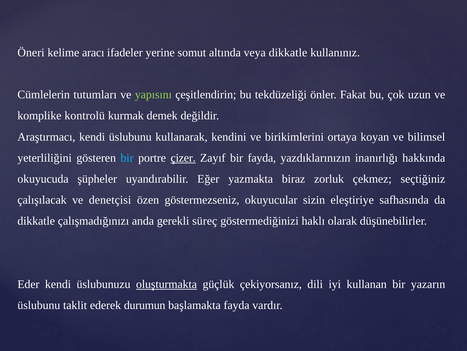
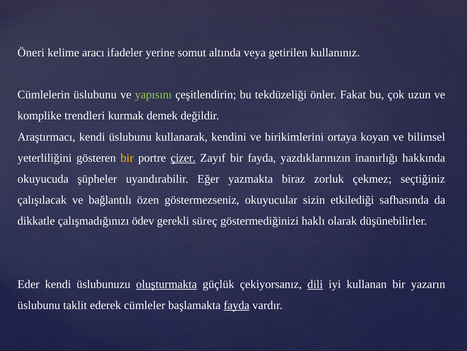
veya dikkatle: dikkatle -> getirilen (288, 52)
Cümlelerin tutumları: tutumları -> üslubunu (95, 95)
kontrolü: kontrolü -> trendleri (85, 116)
bir colour: light blue -> yellow (127, 158)
denetçisi: denetçisi -> bağlantılı (110, 200)
eleştiriye: eleştiriye -> etkilediği (352, 200)
anda: anda -> ödev (143, 221)
dili underline: none -> present (315, 284)
durumun: durumun -> cümleler (145, 305)
fayda underline: none -> present (237, 305)
